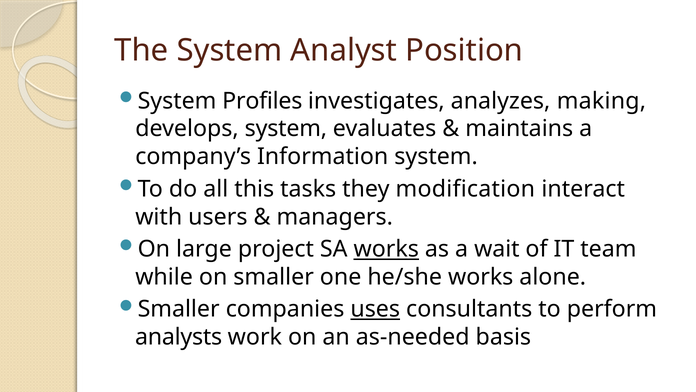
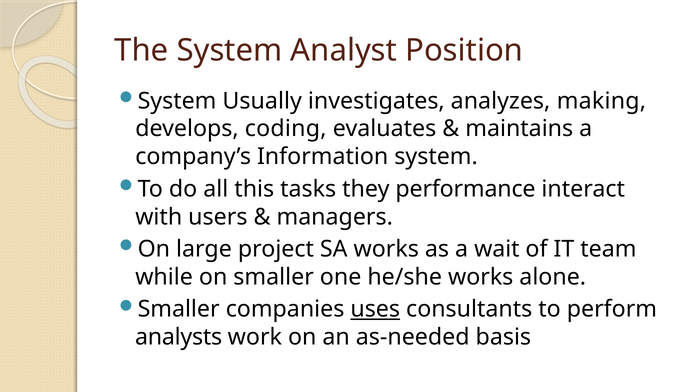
Profiles: Profiles -> Usually (262, 101)
develops system: system -> coding (286, 129)
modification: modification -> performance (466, 189)
works underline: present -> none (386, 249)
